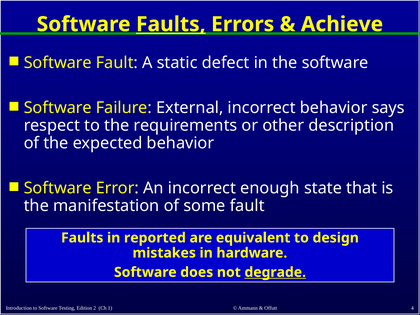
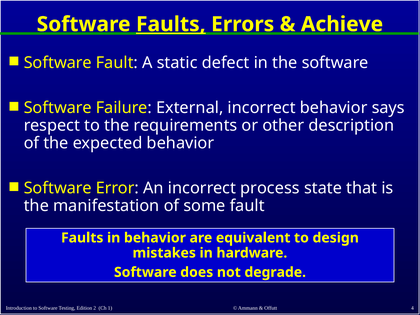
enough: enough -> process (270, 188)
in reported: reported -> behavior (155, 238)
degrade underline: present -> none (275, 272)
